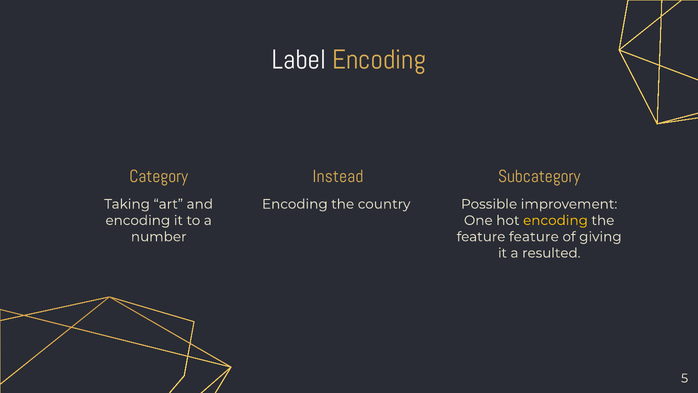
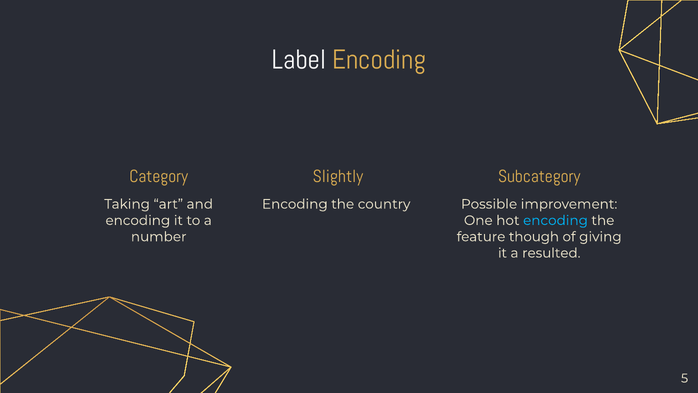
Instead: Instead -> Slightly (338, 176)
encoding colour: yellow -> light blue (556, 220)
feature feature: feature -> though (534, 237)
